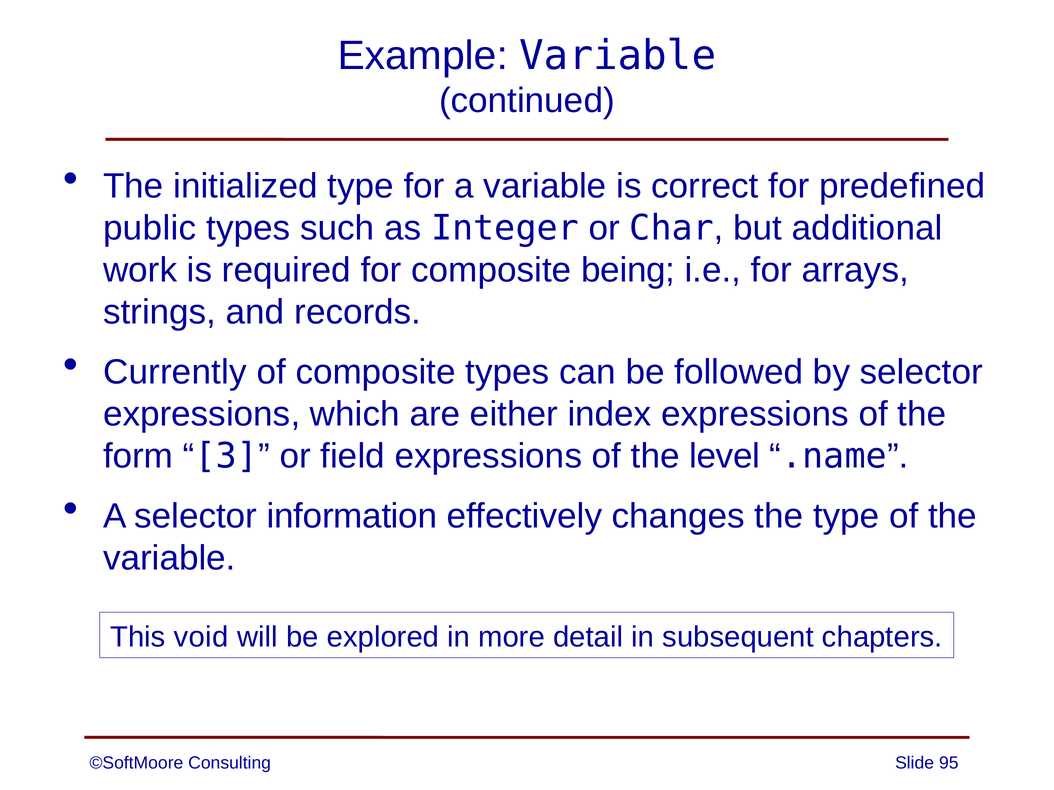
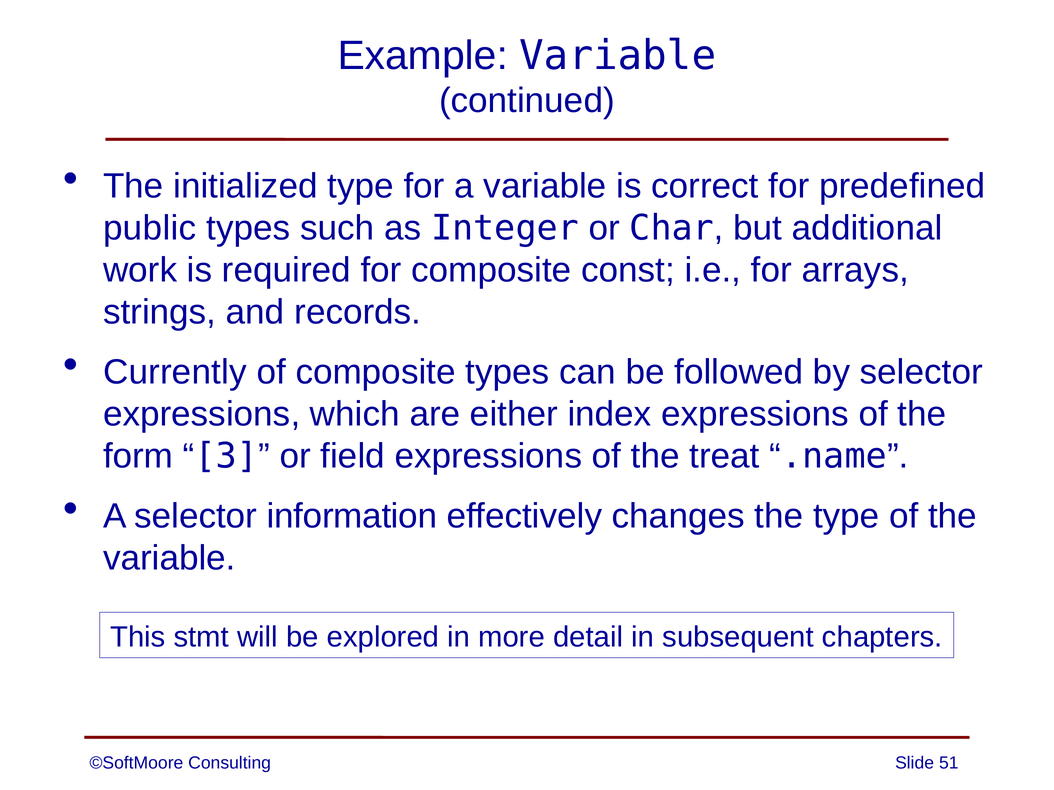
being: being -> const (628, 270)
level: level -> treat (724, 457)
void: void -> stmt (201, 637)
95: 95 -> 51 (949, 764)
